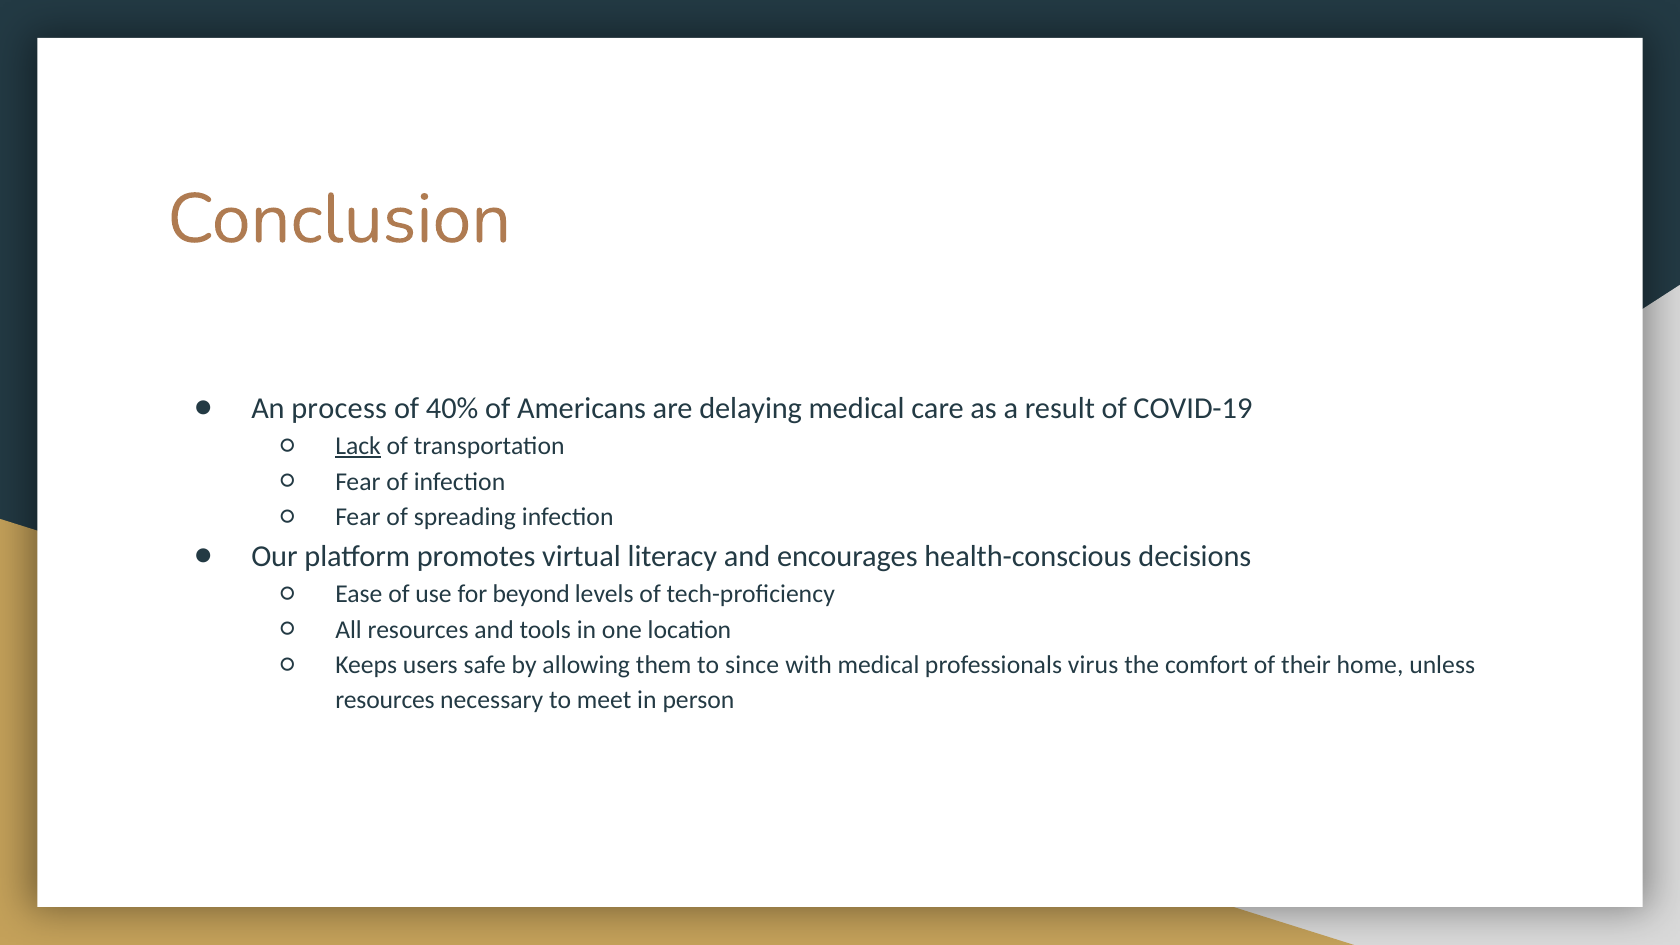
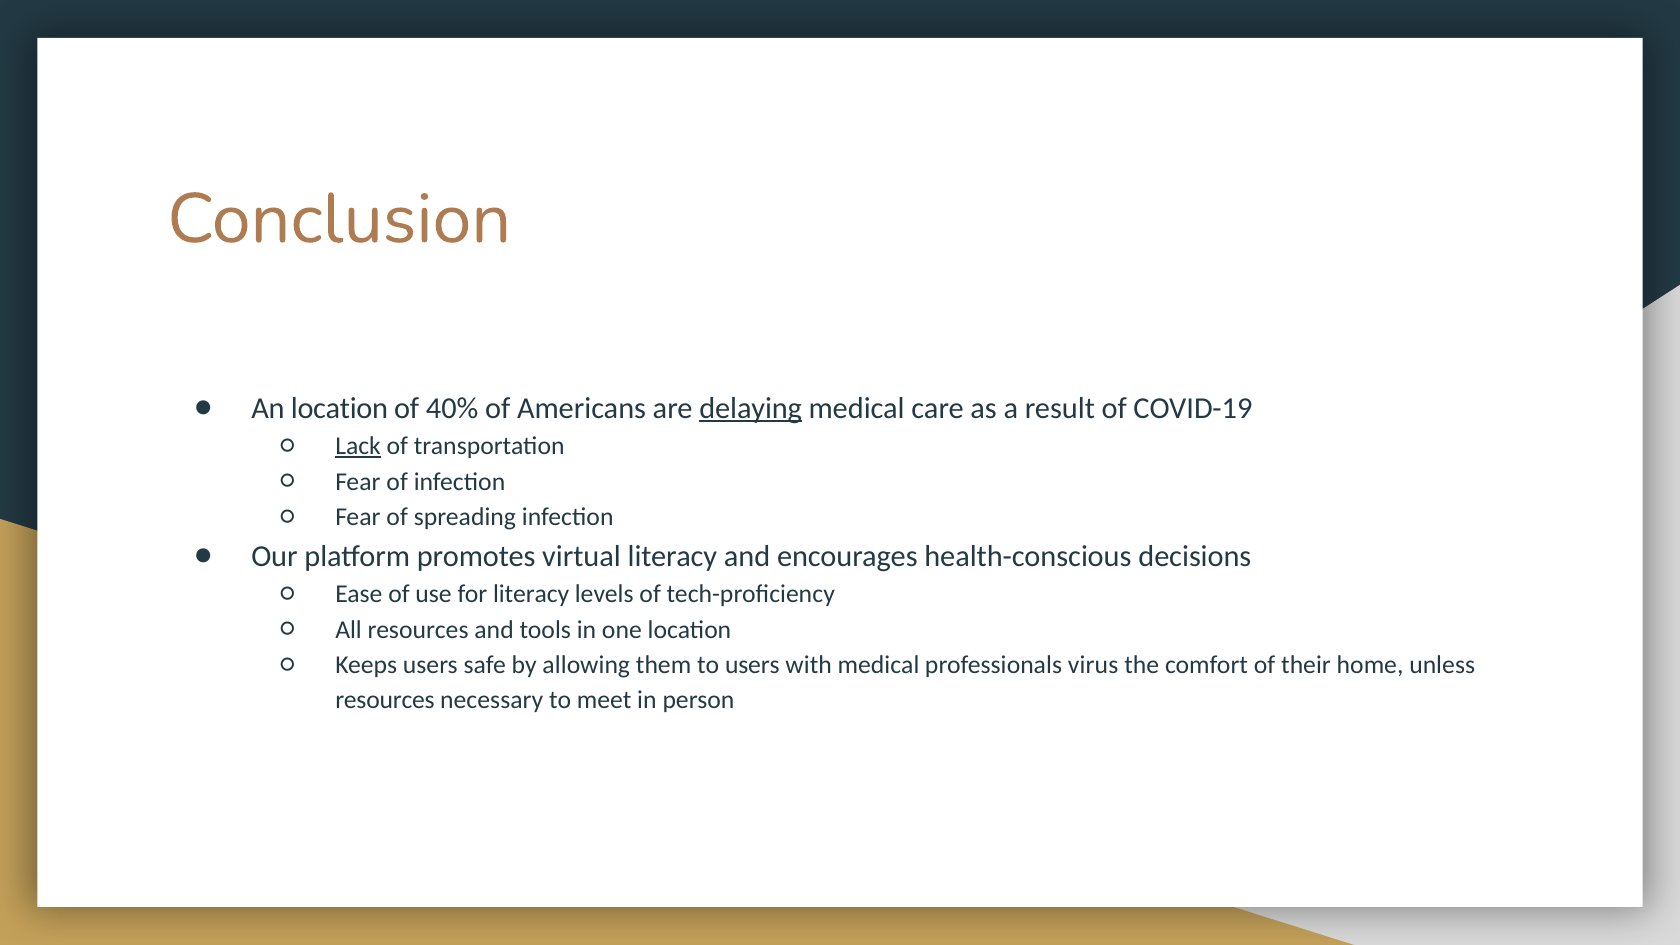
An process: process -> location (339, 408)
delaying underline: none -> present (751, 408)
for beyond: beyond -> literacy (531, 594)
to since: since -> users (752, 665)
